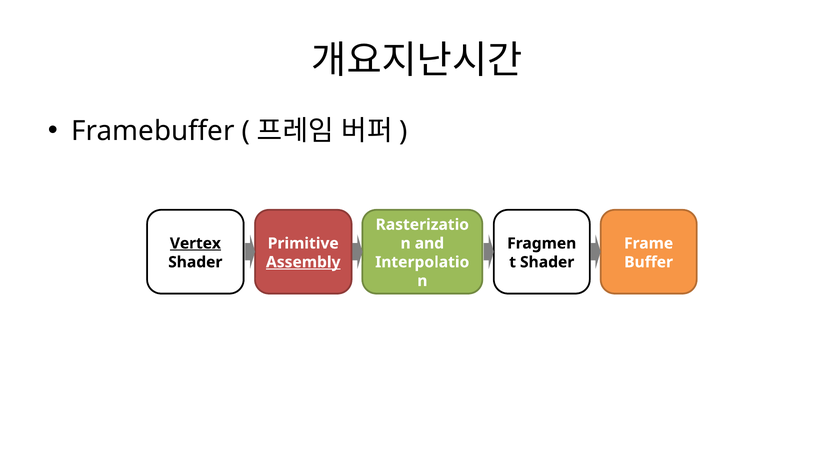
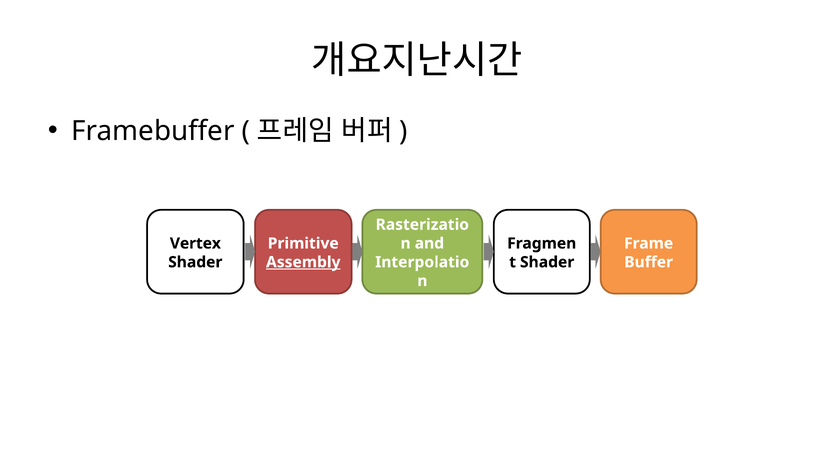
Vertex underline: present -> none (195, 243)
